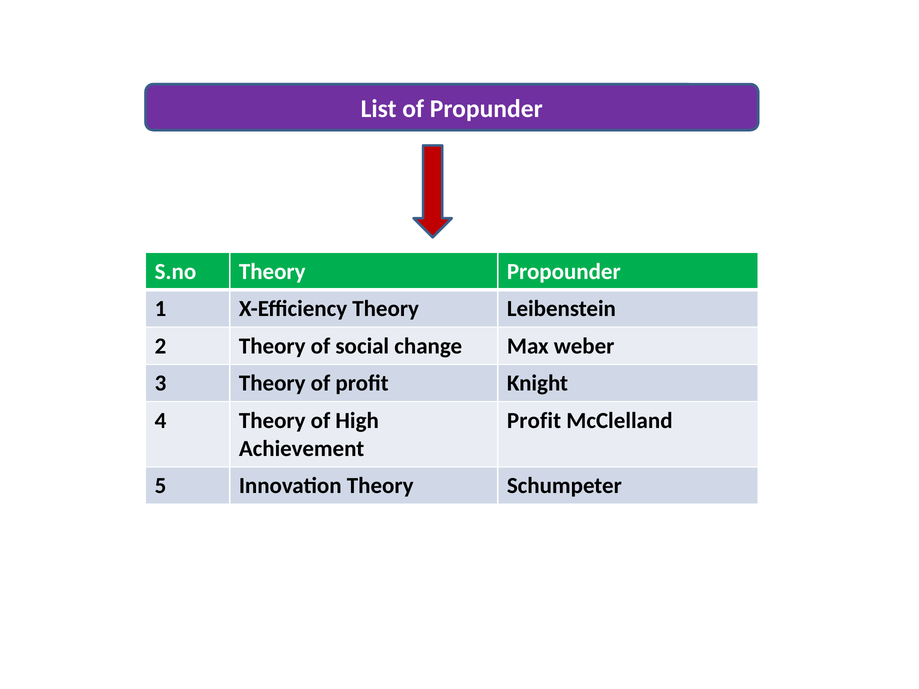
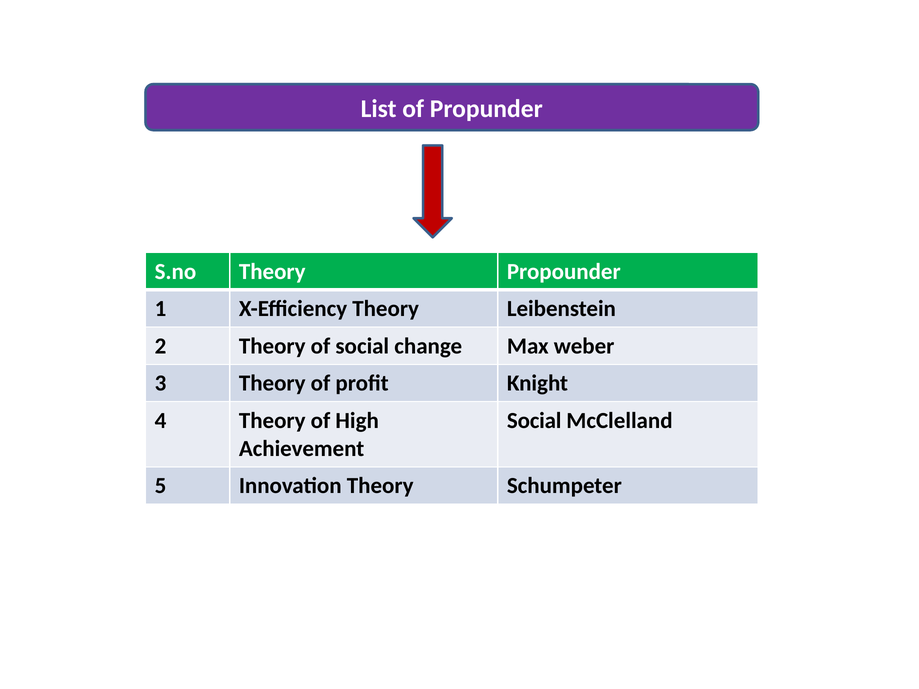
Profit: Profit -> Social (534, 421)
